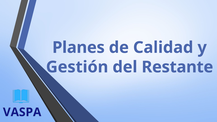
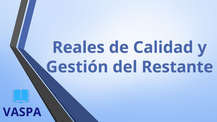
Planes: Planes -> Reales (78, 48)
